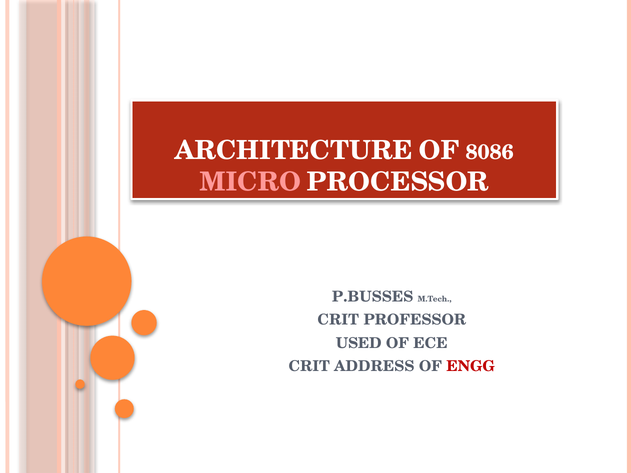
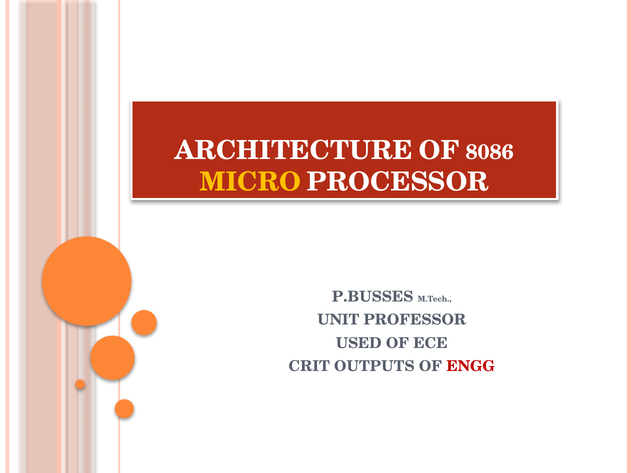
MICRO colour: pink -> yellow (250, 182)
CRIT: CRIT -> UNIT (338, 320)
ADDRESS: ADDRESS -> OUTPUTS (374, 367)
